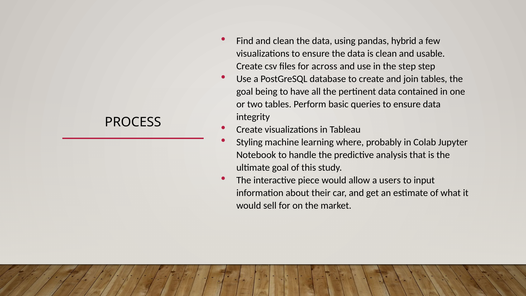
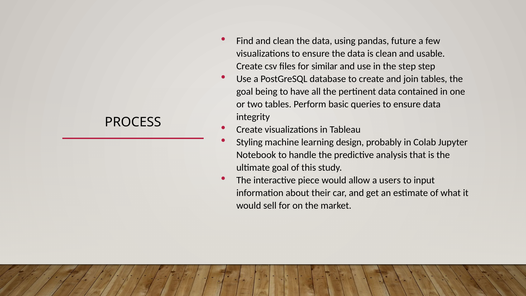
hybrid: hybrid -> future (404, 41)
across: across -> similar (325, 66)
where: where -> design (350, 142)
